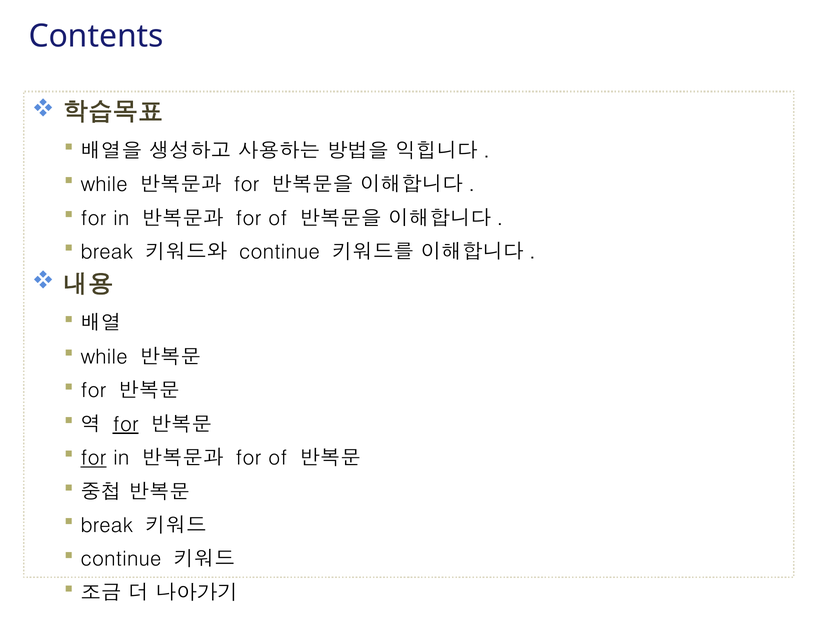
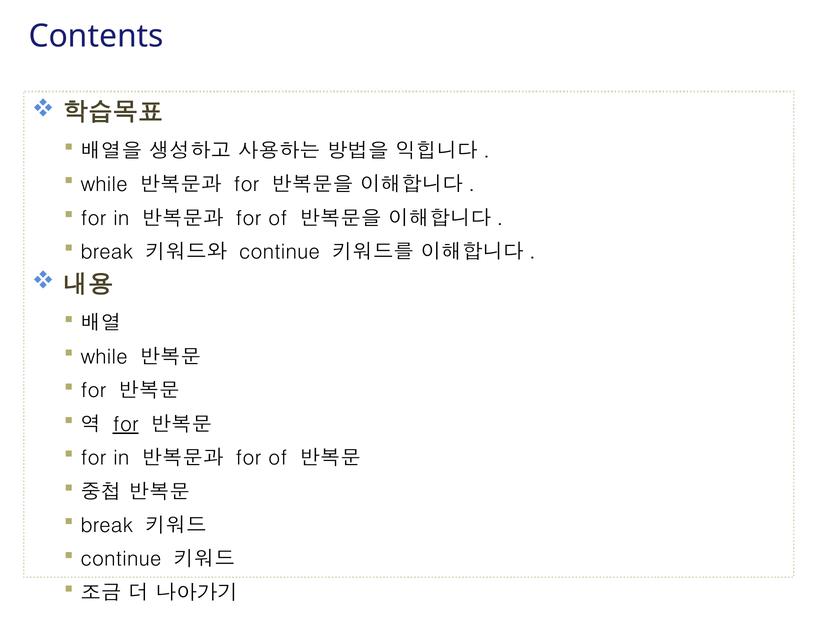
for underline: present -> none (93, 458)
